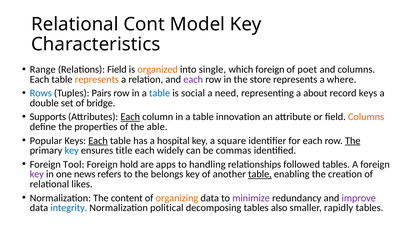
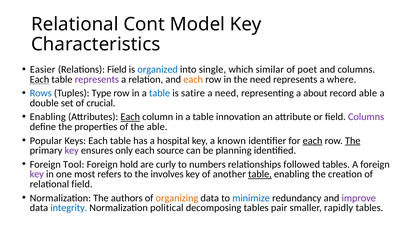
Range: Range -> Easier (43, 70)
organized colour: orange -> blue (158, 70)
which foreign: foreign -> similar (270, 70)
Each underline: none -> present (39, 79)
represents colour: orange -> purple (97, 79)
each colour: purple -> orange (193, 79)
the store: store -> need (260, 79)
Pairs: Pairs -> Type (101, 93)
social: social -> satire (193, 93)
record keys: keys -> able (368, 93)
bridge: bridge -> crucial (101, 103)
Supports: Supports -> Enabling (48, 117)
Columns colour: orange -> purple (366, 117)
Each underline: present -> none (98, 141)
square: square -> known (232, 141)
each underline: none -> present (313, 141)
key colour: blue -> purple (72, 151)
title: title -> only (124, 151)
widely: widely -> source (170, 151)
commas: commas -> planning (234, 151)
apps: apps -> curly (166, 164)
handling: handling -> numbers (207, 164)
news: news -> most (85, 174)
belongs: belongs -> involves (167, 174)
relational likes: likes -> field (82, 184)
content: content -> authors (127, 198)
minimize colour: purple -> blue (251, 198)
also: also -> pair (279, 208)
